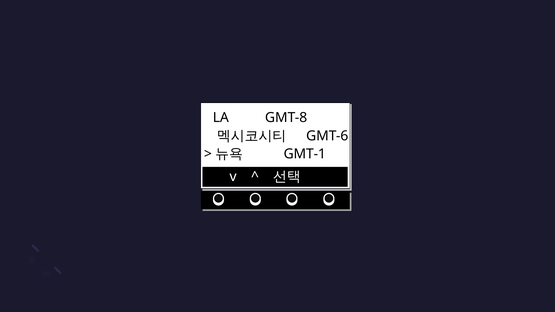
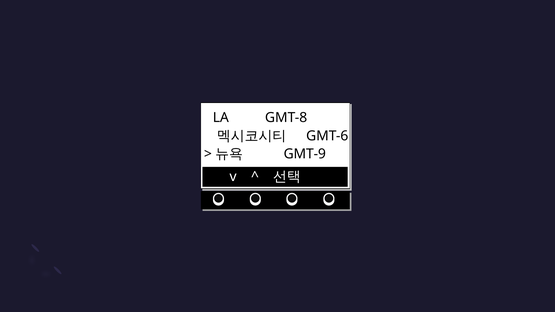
GMT-1: GMT-1 -> GMT-9 (305, 154)
